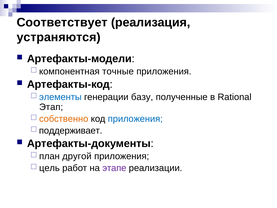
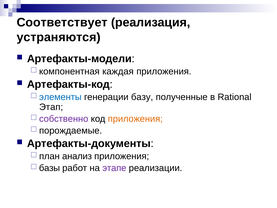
точные: точные -> каждая (118, 71)
собственно colour: orange -> purple (64, 119)
приложения colour: blue -> orange (135, 119)
поддерживает: поддерживает -> порождаемые (71, 131)
другой: другой -> анализ (77, 156)
цель: цель -> базы (49, 168)
